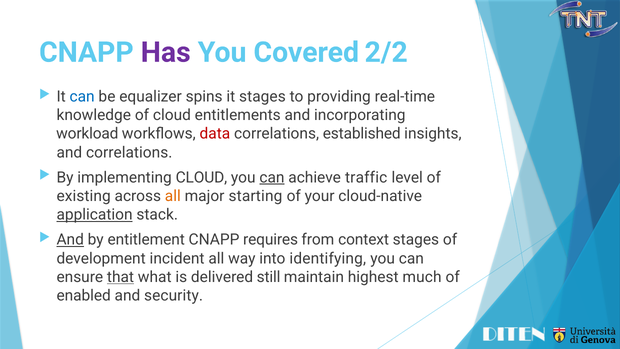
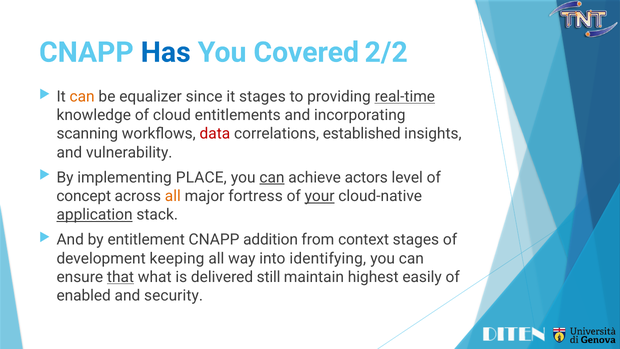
Has colour: purple -> blue (166, 52)
can colour: blue -> orange (82, 97)
spins: spins -> since (204, 97)
real-time underline: none -> present (405, 97)
workload: workload -> scanning (87, 134)
and correlations: correlations -> vulnerability (129, 152)
implementing CLOUD: CLOUD -> PLACE (201, 177)
traffic: traffic -> actors (366, 177)
existing: existing -> concept (84, 196)
starting: starting -> fortress (256, 196)
your underline: none -> present (320, 196)
And underline: present -> none (70, 240)
requires: requires -> addition (271, 240)
incident: incident -> keeping (177, 258)
much: much -> easily (422, 277)
